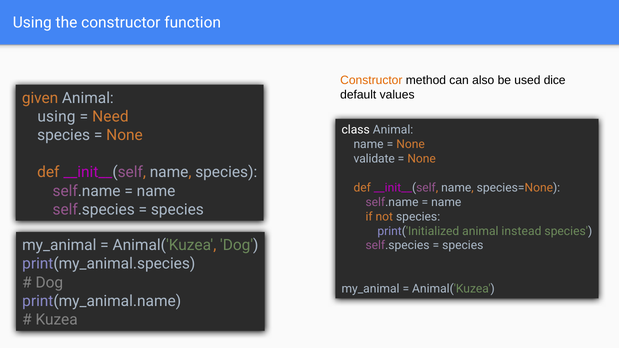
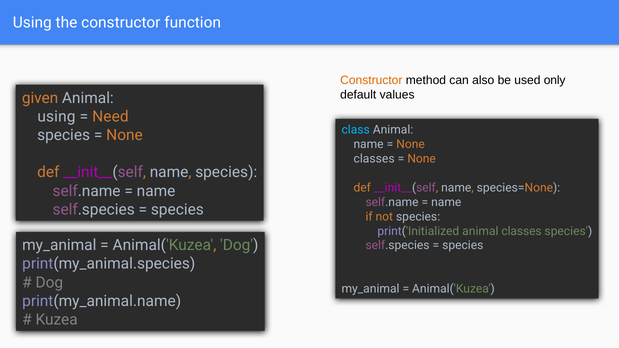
dice: dice -> only (555, 80)
class colour: white -> light blue (356, 130)
validate: validate -> classes (374, 159)
animal instead: instead -> classes (522, 231)
